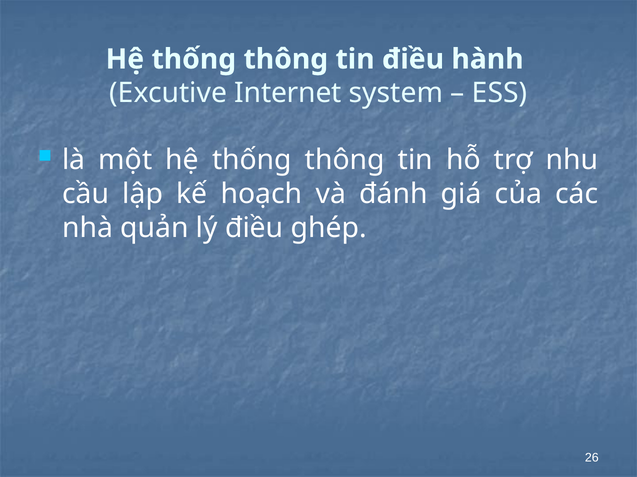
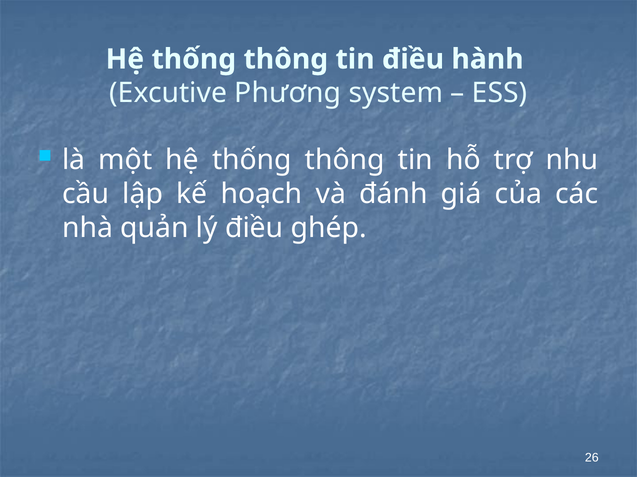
Internet: Internet -> Phương (288, 93)
